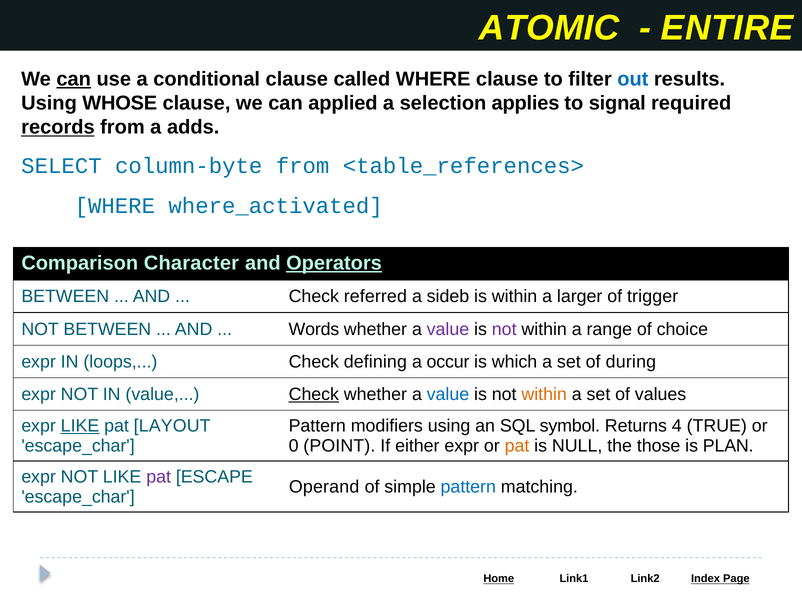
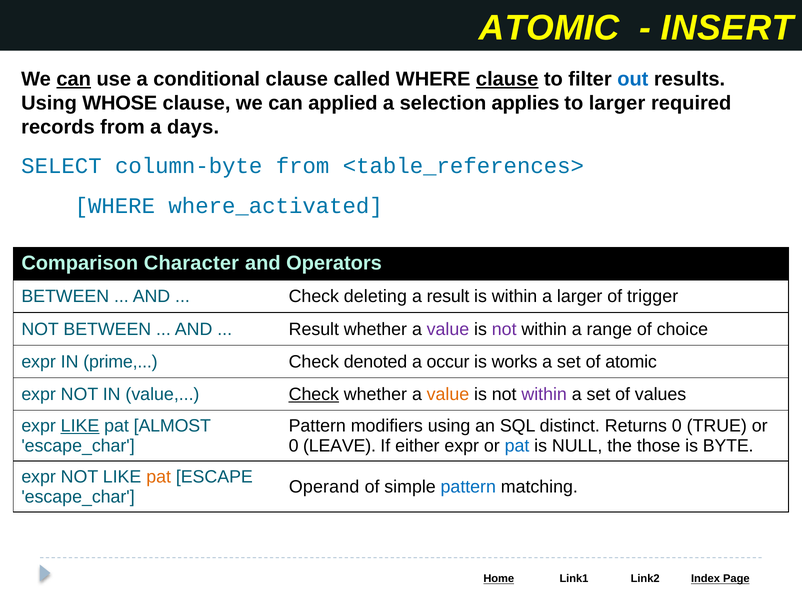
ENTIRE: ENTIRE -> INSERT (727, 28)
clause underline: none -> present (507, 79)
to signal: signal -> larger (617, 103)
records underline: present -> none (58, 127)
adds: adds -> days (193, 127)
Operators underline: present -> none (334, 263)
referred: referred -> deleting (375, 296)
a sideb: sideb -> result (448, 296)
Words: Words -> Result (314, 329)
loops: loops -> prime (121, 361)
defining: defining -> denoted (375, 361)
which: which -> works (515, 361)
of during: during -> atomic (631, 361)
value colour: blue -> orange (448, 394)
within colour: orange -> purple (544, 394)
LAYOUT: LAYOUT -> ALMOST (172, 426)
symbol: symbol -> distinct (570, 426)
Returns 4: 4 -> 0 (677, 426)
POINT: POINT -> LEAVE (339, 445)
pat colour: orange -> blue (517, 445)
PLAN: PLAN -> BYTE (728, 445)
pat colour: purple -> orange (159, 476)
